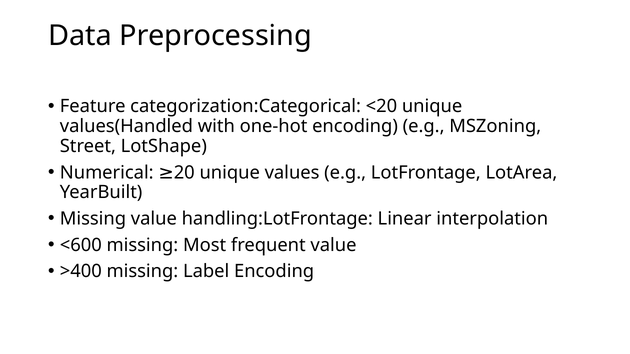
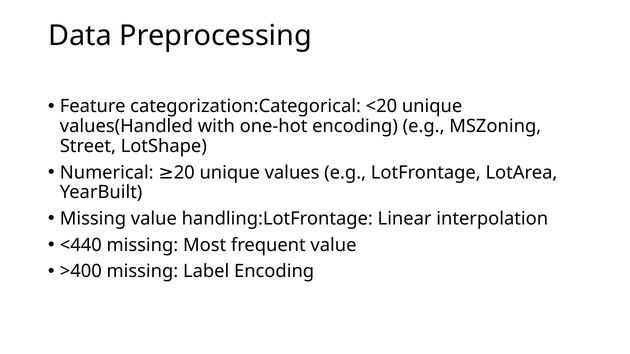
<600: <600 -> <440 (81, 245)
